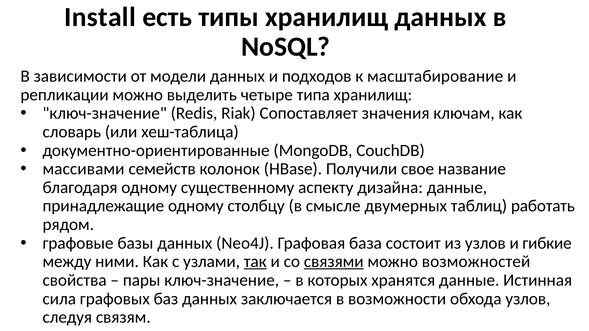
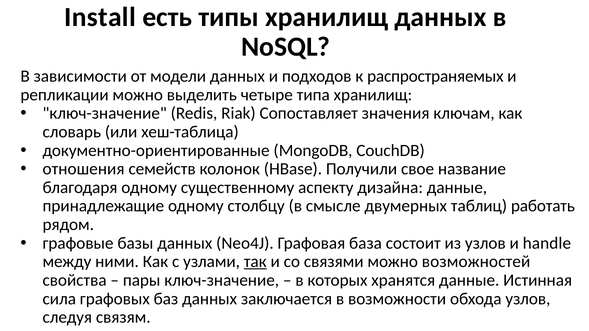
масштабирование: масштабирование -> распространяемых (435, 76)
массивами: массивами -> отношения (84, 169)
гибкие: гибкие -> handle (547, 243)
связями underline: present -> none (334, 262)
